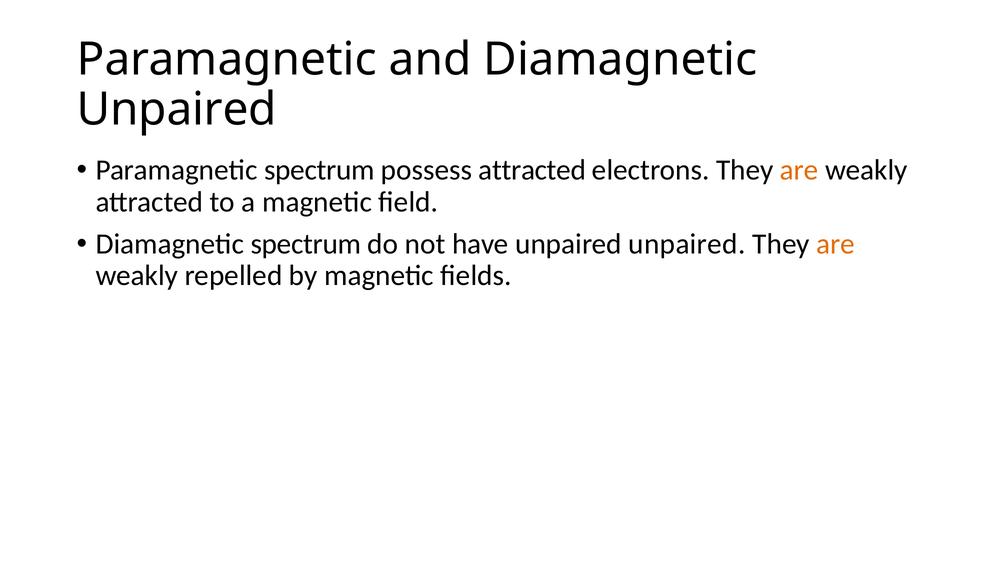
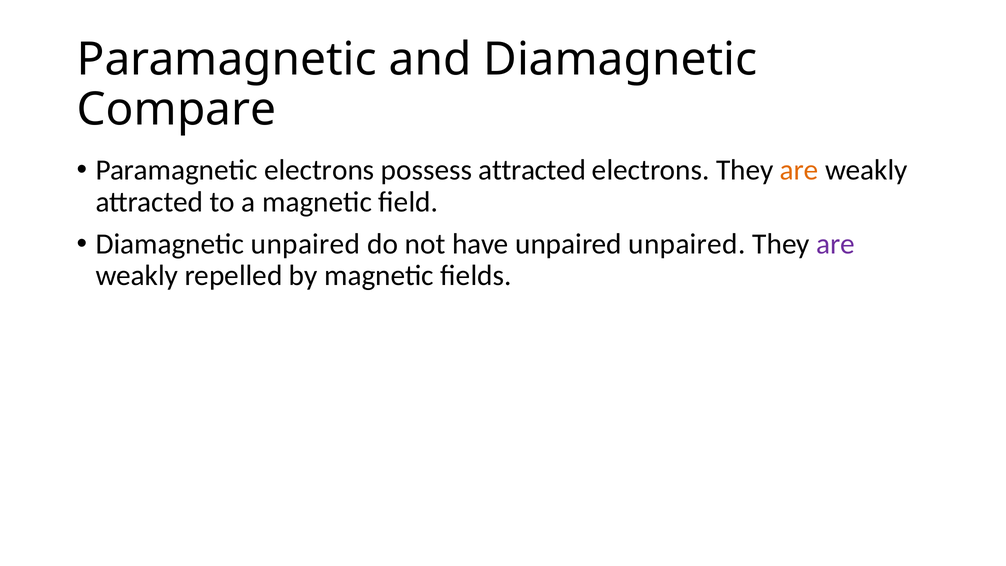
Unpaired: Unpaired -> Compare (177, 109)
Paramagnetic spectrum: spectrum -> electrons (319, 170)
Diamagnetic spectrum: spectrum -> unpaired (306, 244)
are colour: orange -> purple (836, 244)
